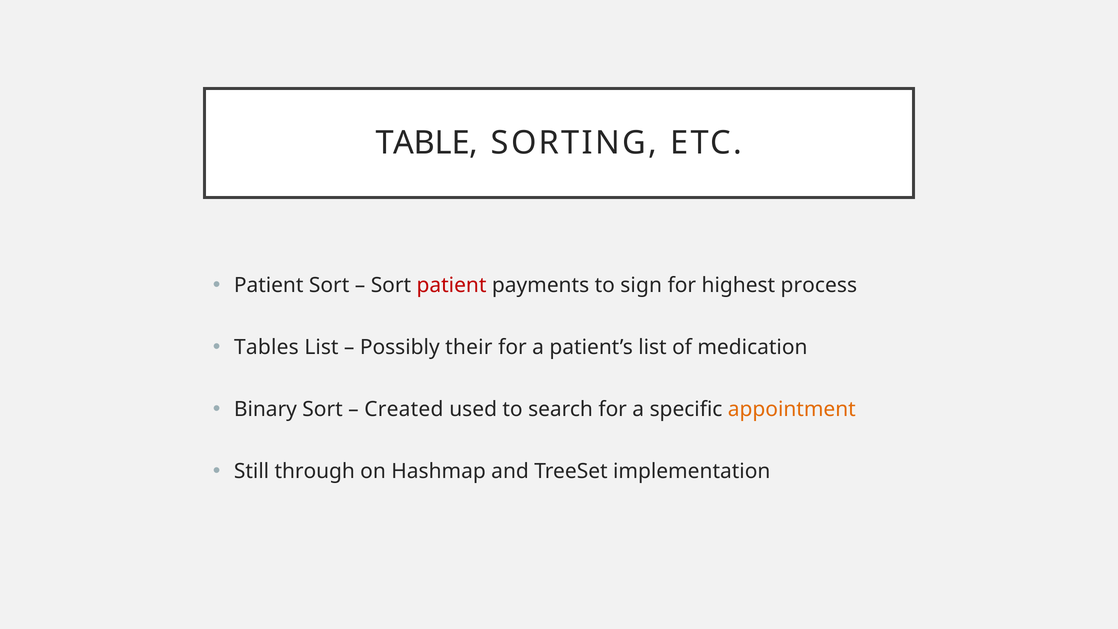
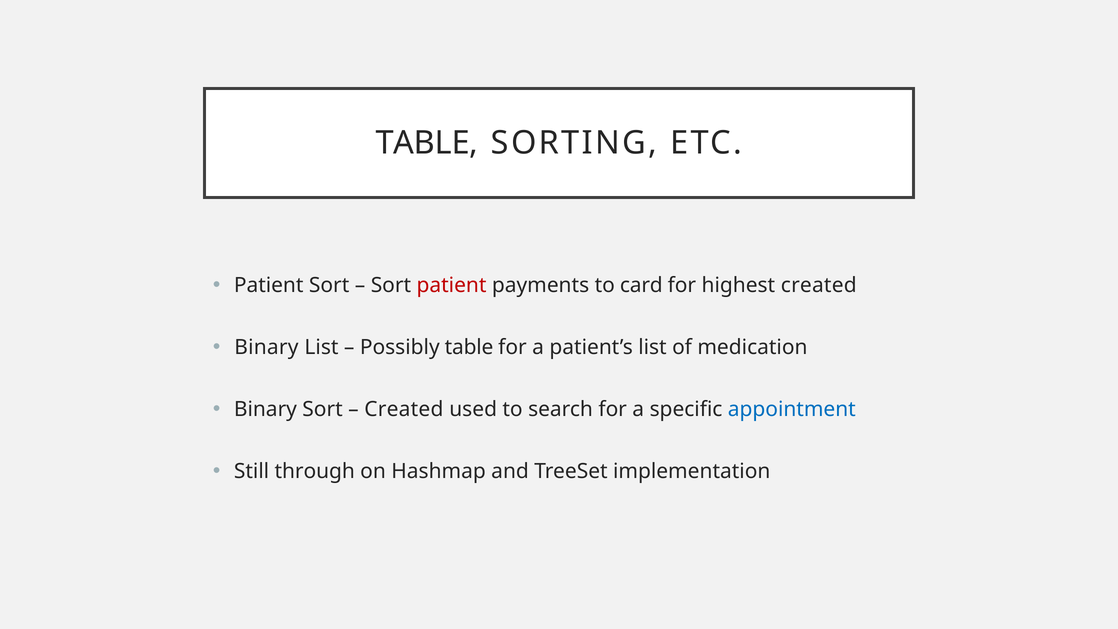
sign: sign -> card (641, 285)
highest process: process -> created (819, 285)
Tables: Tables -> Binary (266, 347)
Possibly their: their -> table (469, 347)
appointment colour: orange -> blue (792, 409)
